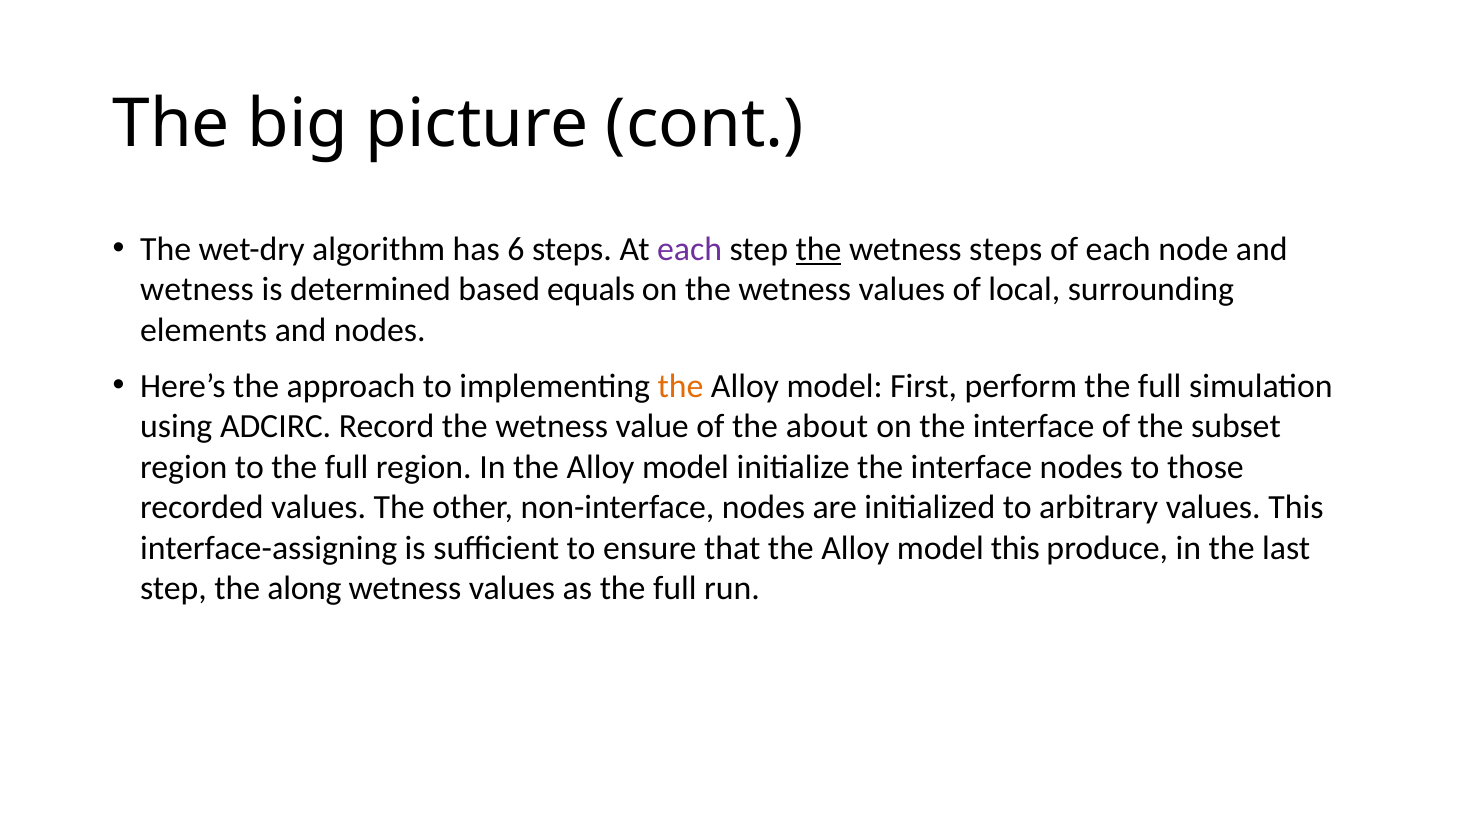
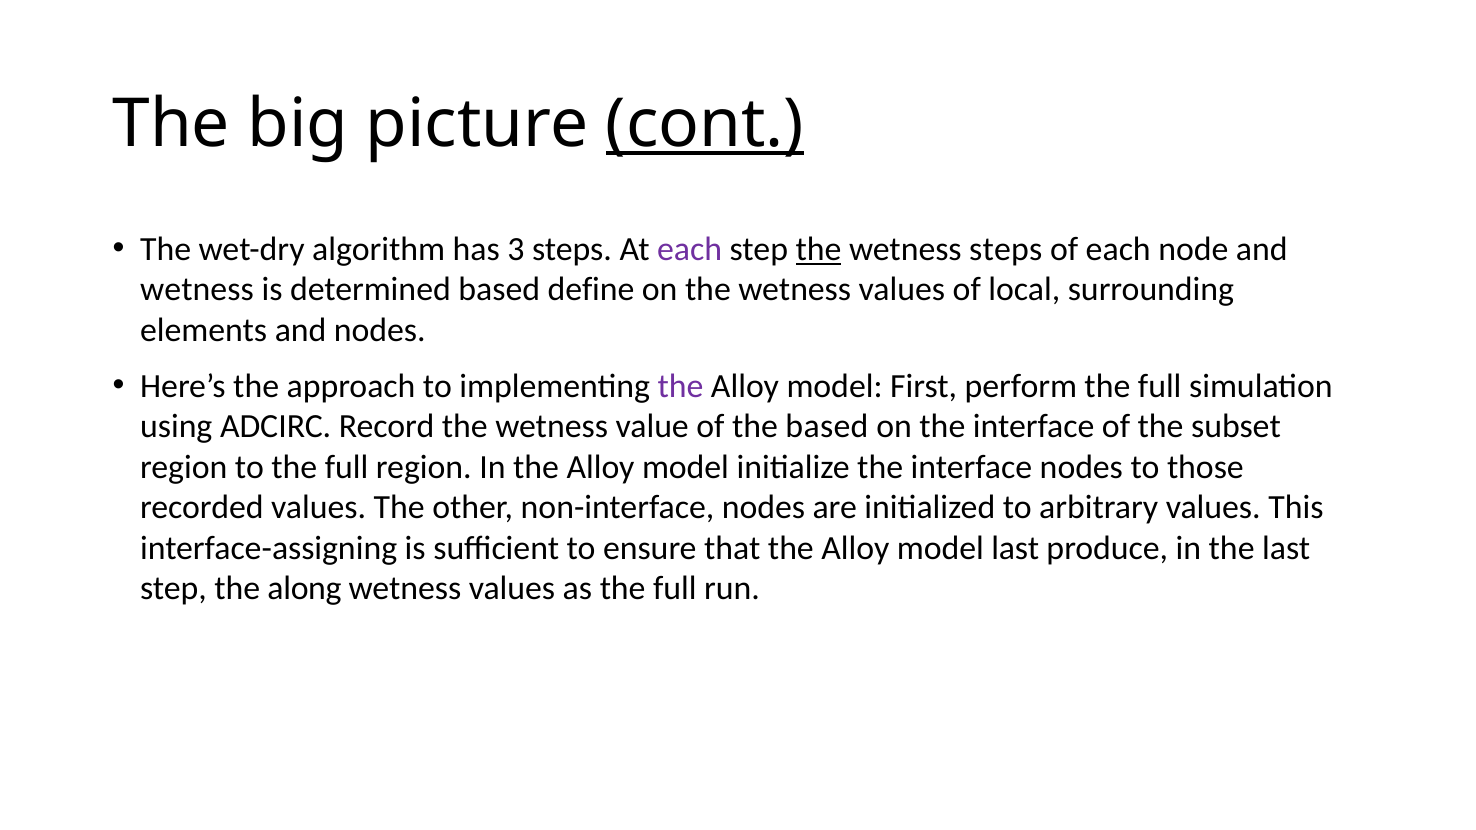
cont underline: none -> present (705, 124)
6: 6 -> 3 (516, 249)
equals: equals -> define (591, 290)
the colour: orange -> purple (681, 386)
the about: about -> based (827, 427)
model this: this -> last (1015, 548)
